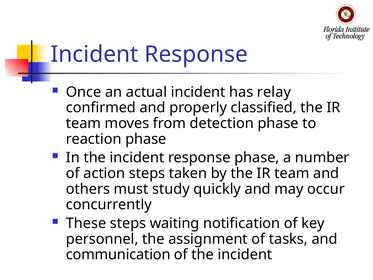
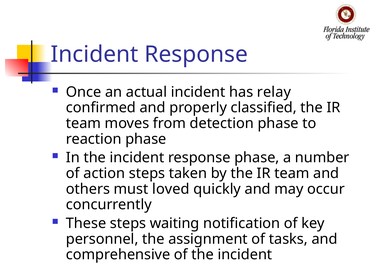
study: study -> loved (171, 189)
communication: communication -> comprehensive (118, 254)
